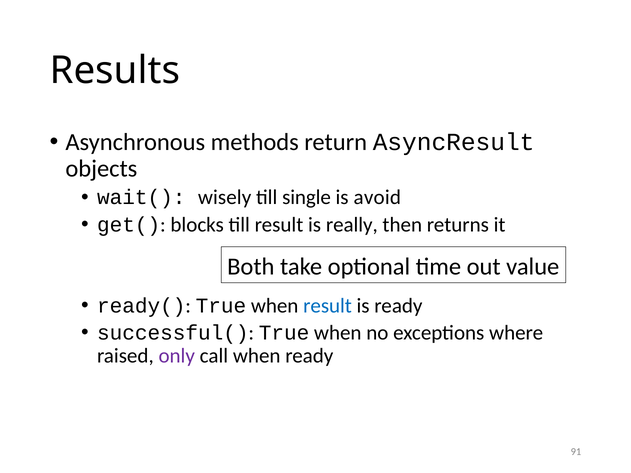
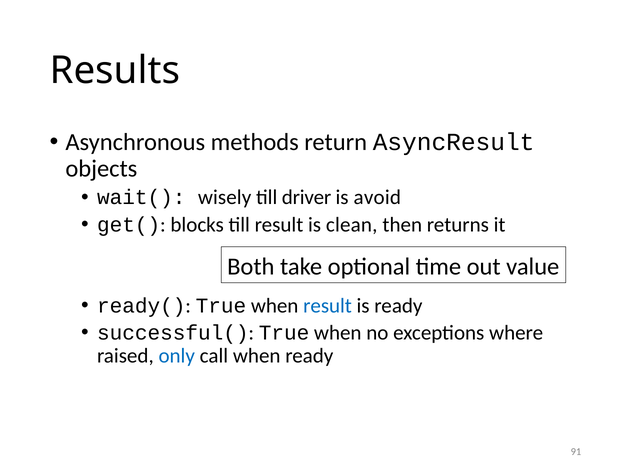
single: single -> driver (307, 198)
really: really -> clean (352, 225)
only colour: purple -> blue (177, 356)
